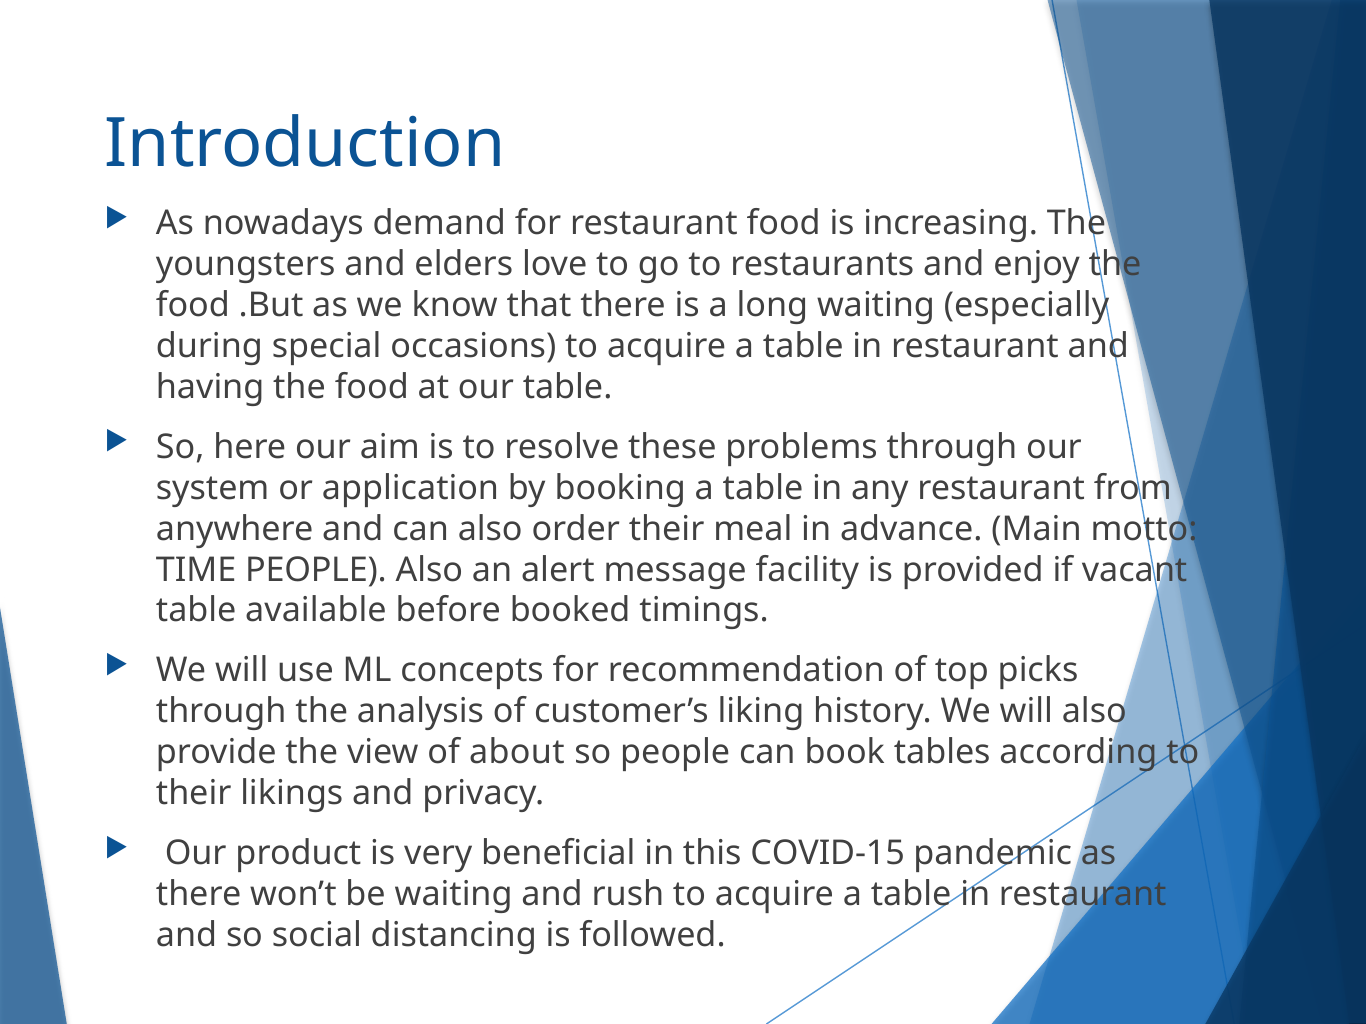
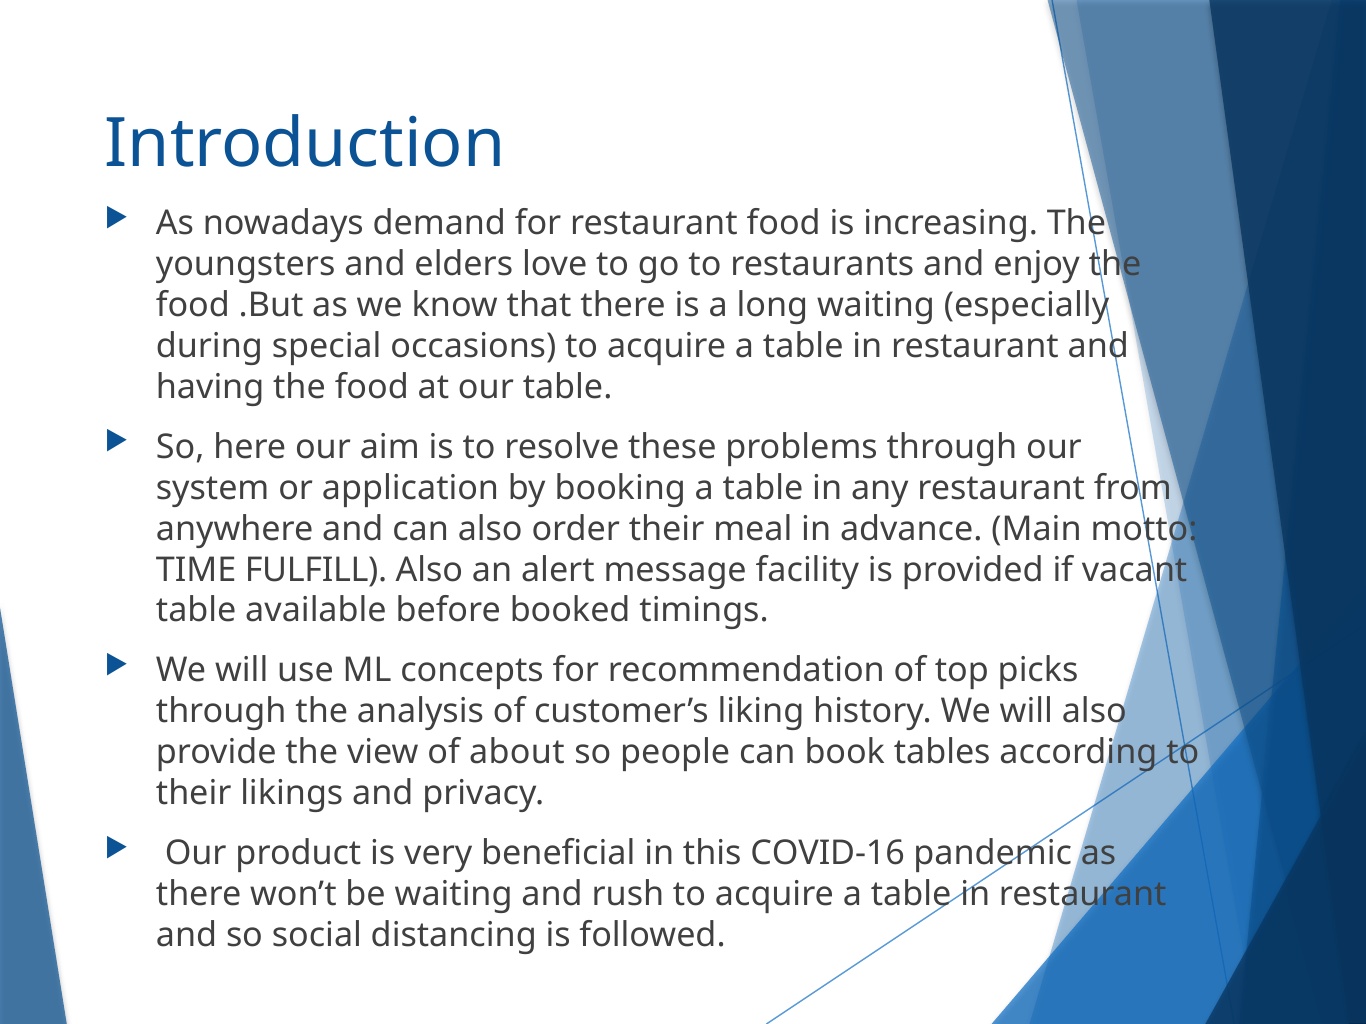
TIME PEOPLE: PEOPLE -> FULFILL (316, 570)
COVID-15: COVID-15 -> COVID-16 (828, 854)
